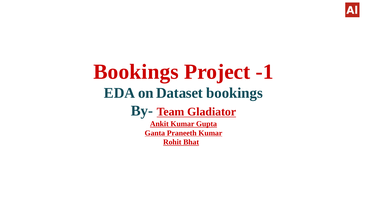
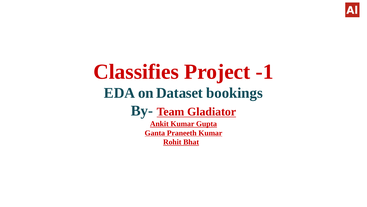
Bookings: Bookings -> Classifies (136, 71)
